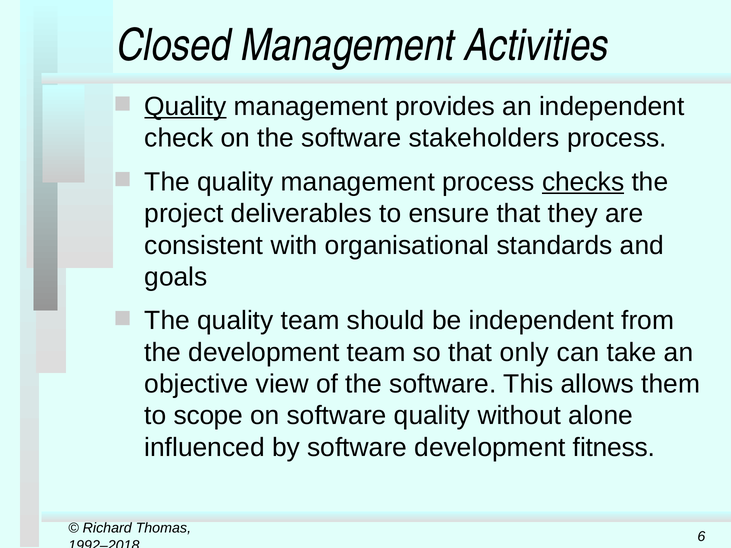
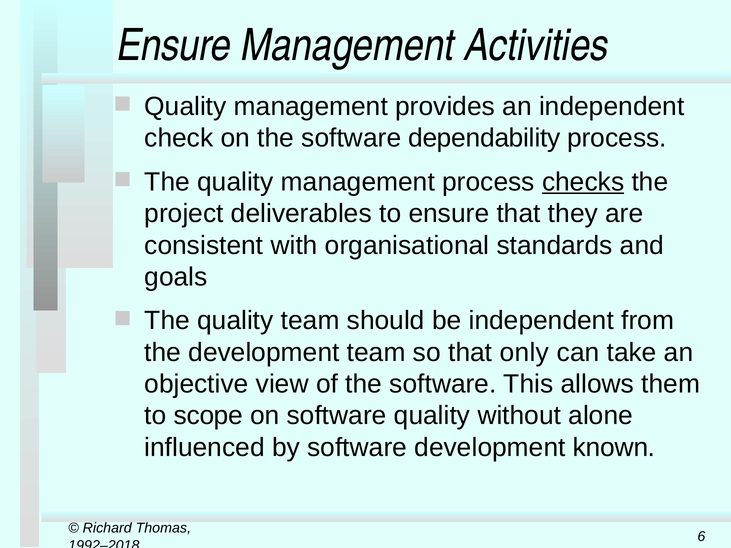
Closed: Closed -> Ensure (174, 46)
Quality underline: present -> none (185, 107)
stakeholders: stakeholders -> dependability (484, 138)
fitness: fitness -> known (614, 448)
